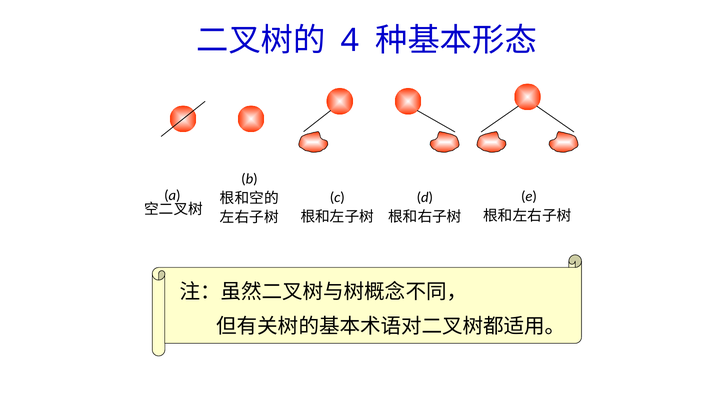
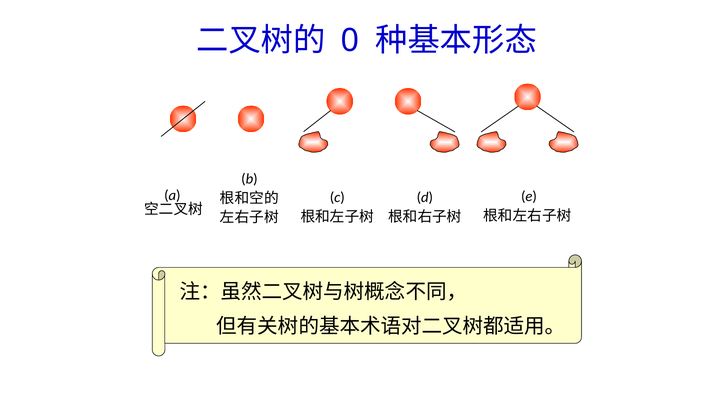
4: 4 -> 0 (350, 41)
